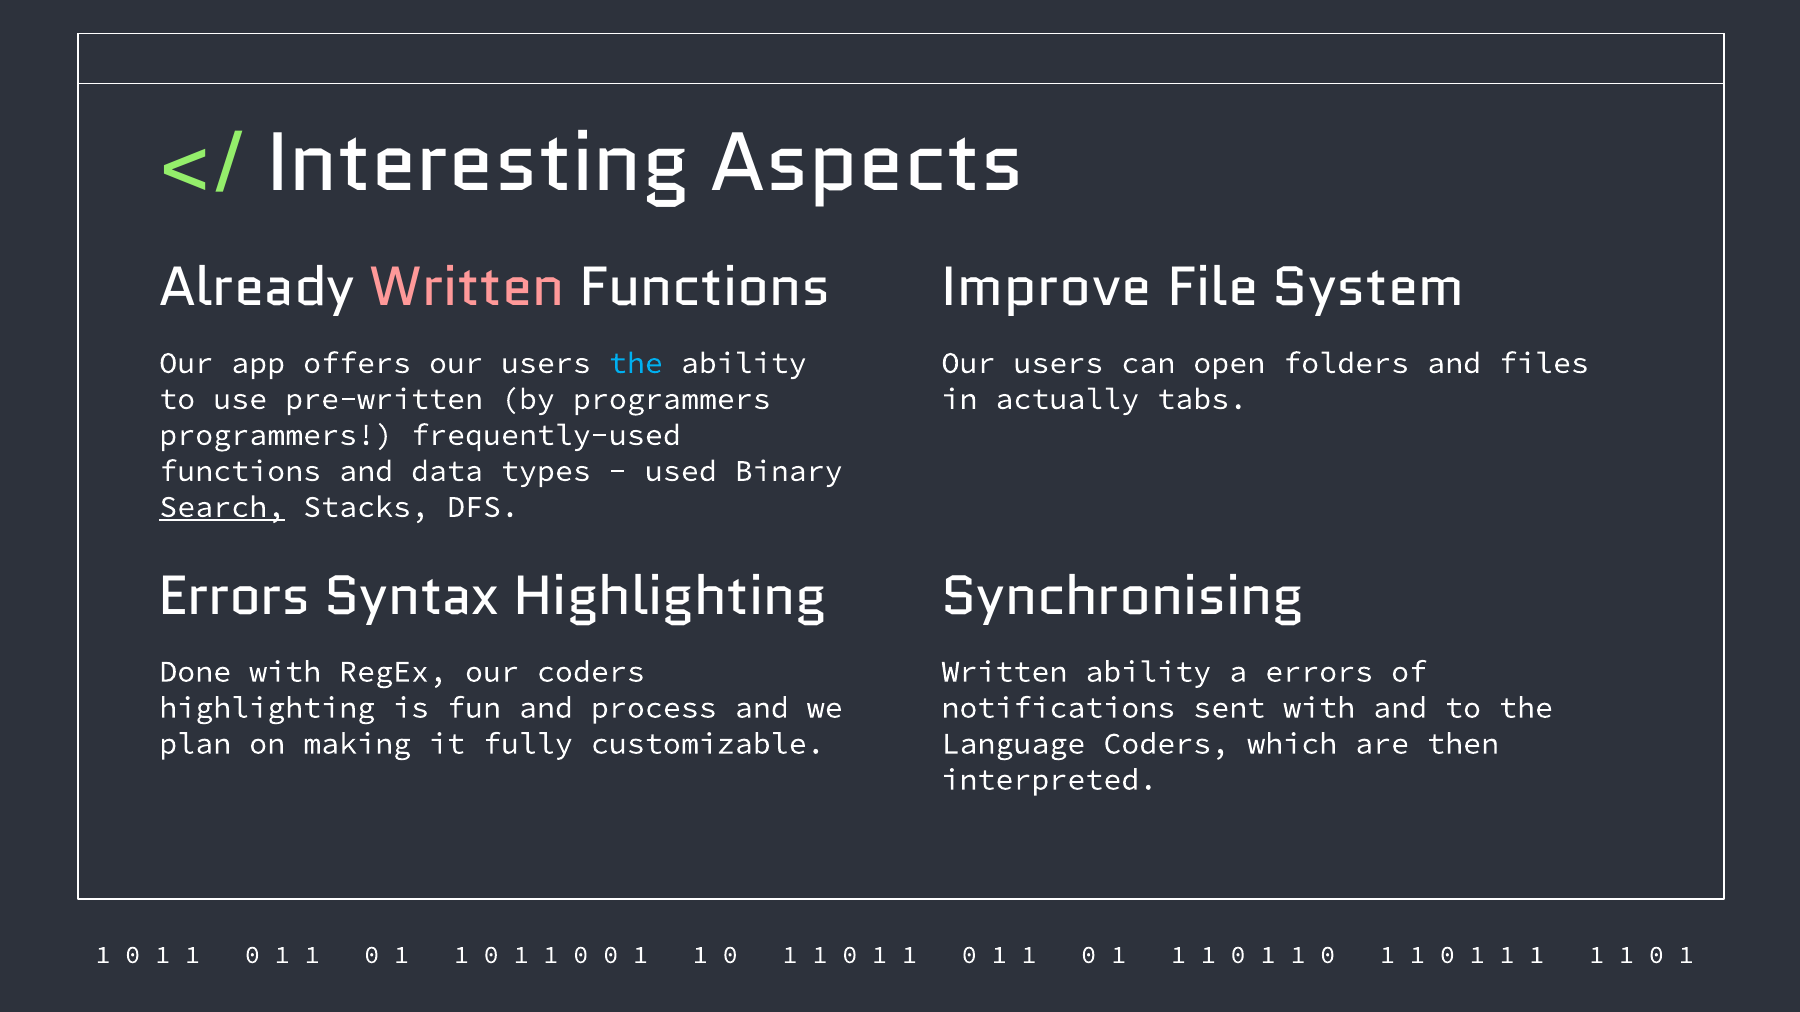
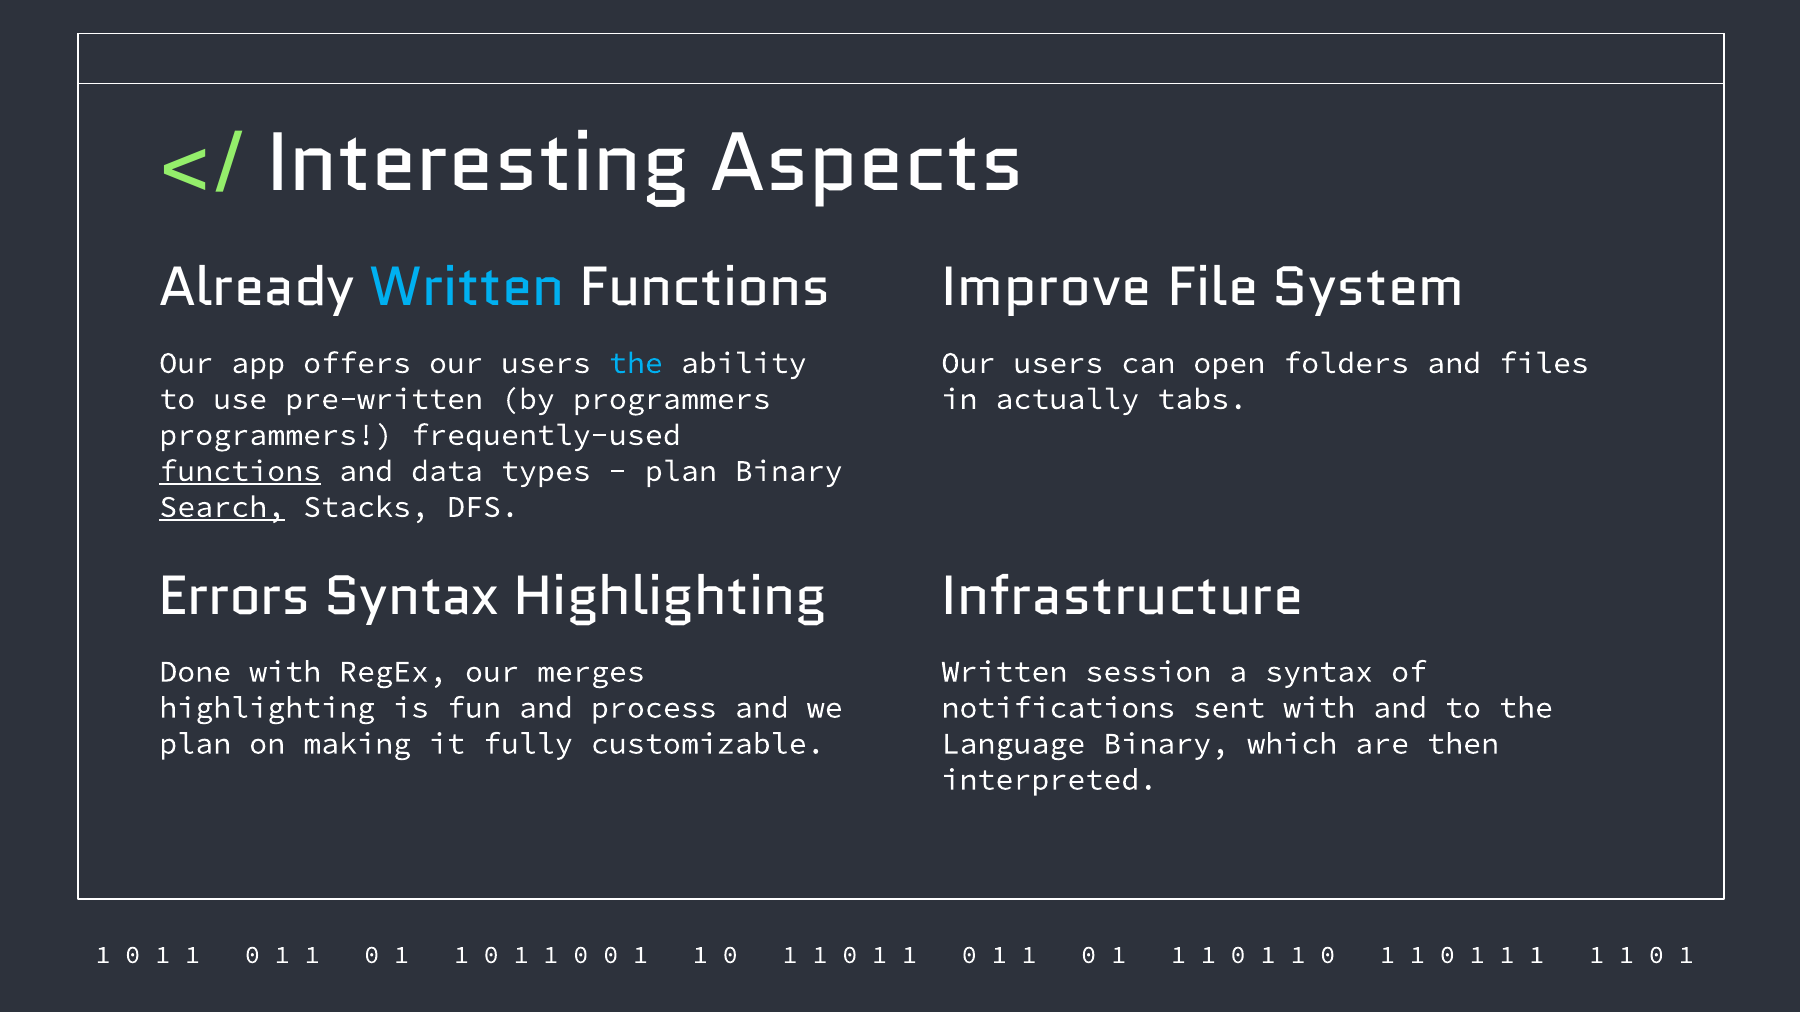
Written colour: pink -> light blue (467, 288)
functions underline: none -> present (240, 471)
used: used -> plan (681, 471)
Synchronising: Synchronising -> Infrastructure (1123, 597)
our coders: coders -> merges (591, 672)
Written ability: ability -> session (1148, 672)
a errors: errors -> syntax (1319, 672)
Language Coders: Coders -> Binary (1166, 744)
